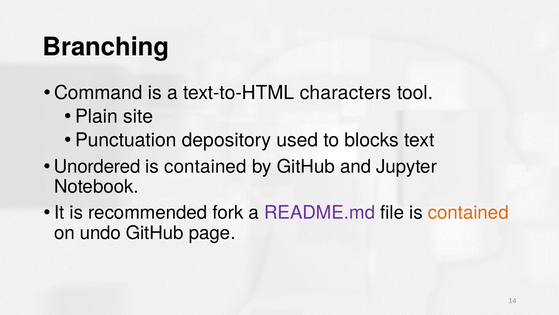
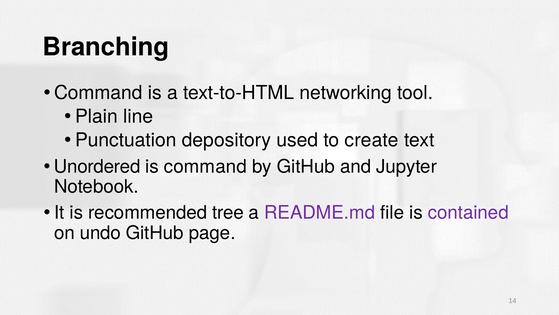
characters: characters -> networking (346, 93)
site: site -> line (138, 116)
blocks: blocks -> create (372, 140)
contained: contained -> command (205, 166)
fork: fork -> tree (228, 212)
contained colour: orange -> purple (468, 212)
